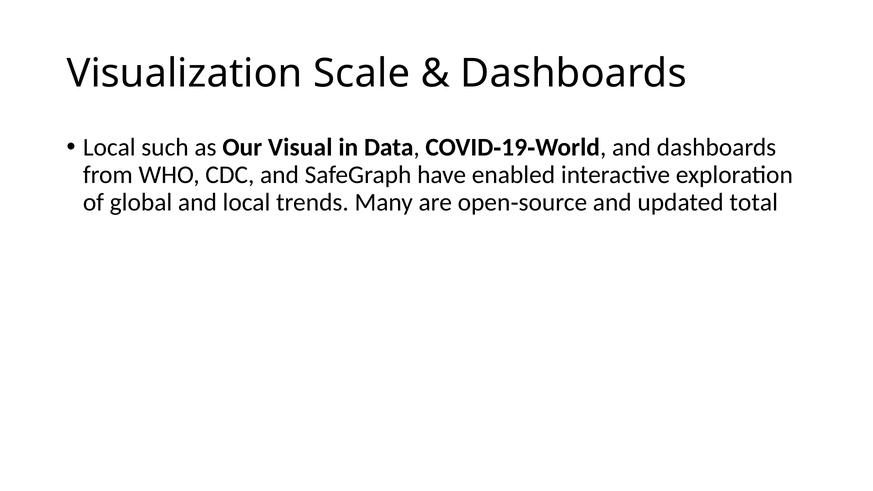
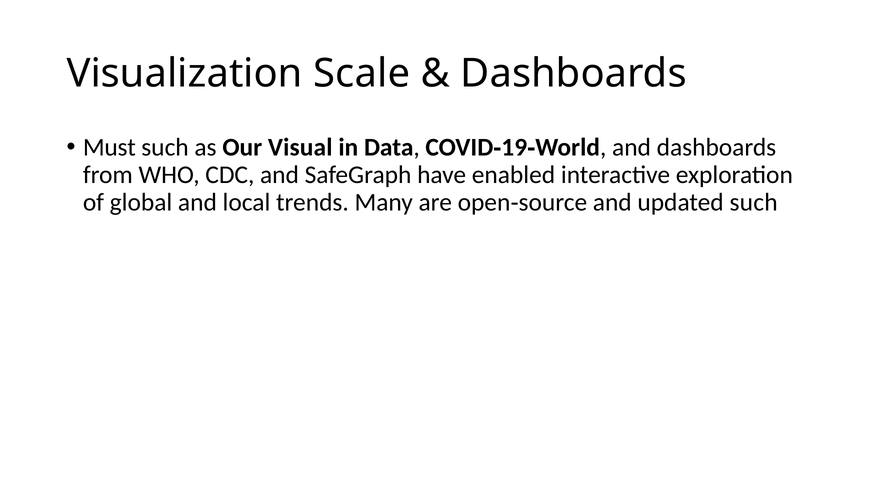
Local: Local -> Must (109, 148)
updated total: total -> such (754, 203)
